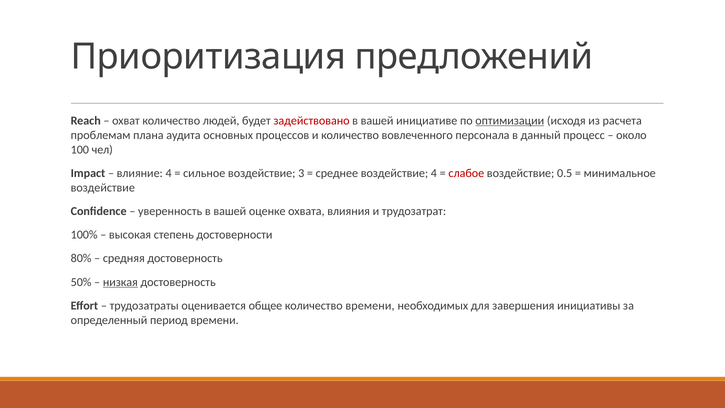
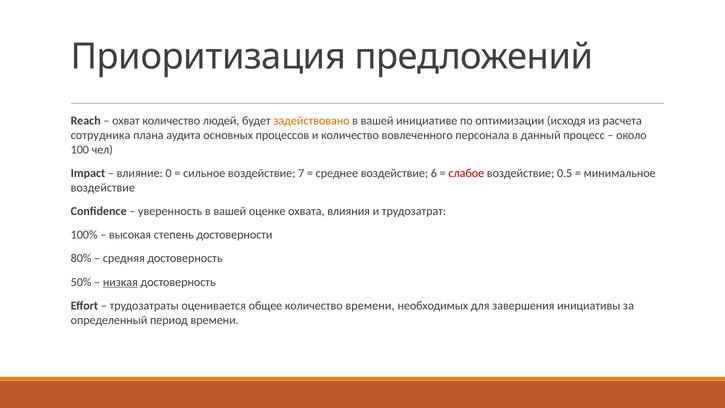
задействовано colour: red -> orange (311, 121)
оптимизации underline: present -> none (510, 121)
проблемам: проблемам -> сотрудника (101, 135)
влияние 4: 4 -> 0 (169, 173)
3: 3 -> 7 (301, 173)
воздействие 4: 4 -> 6 (434, 173)
